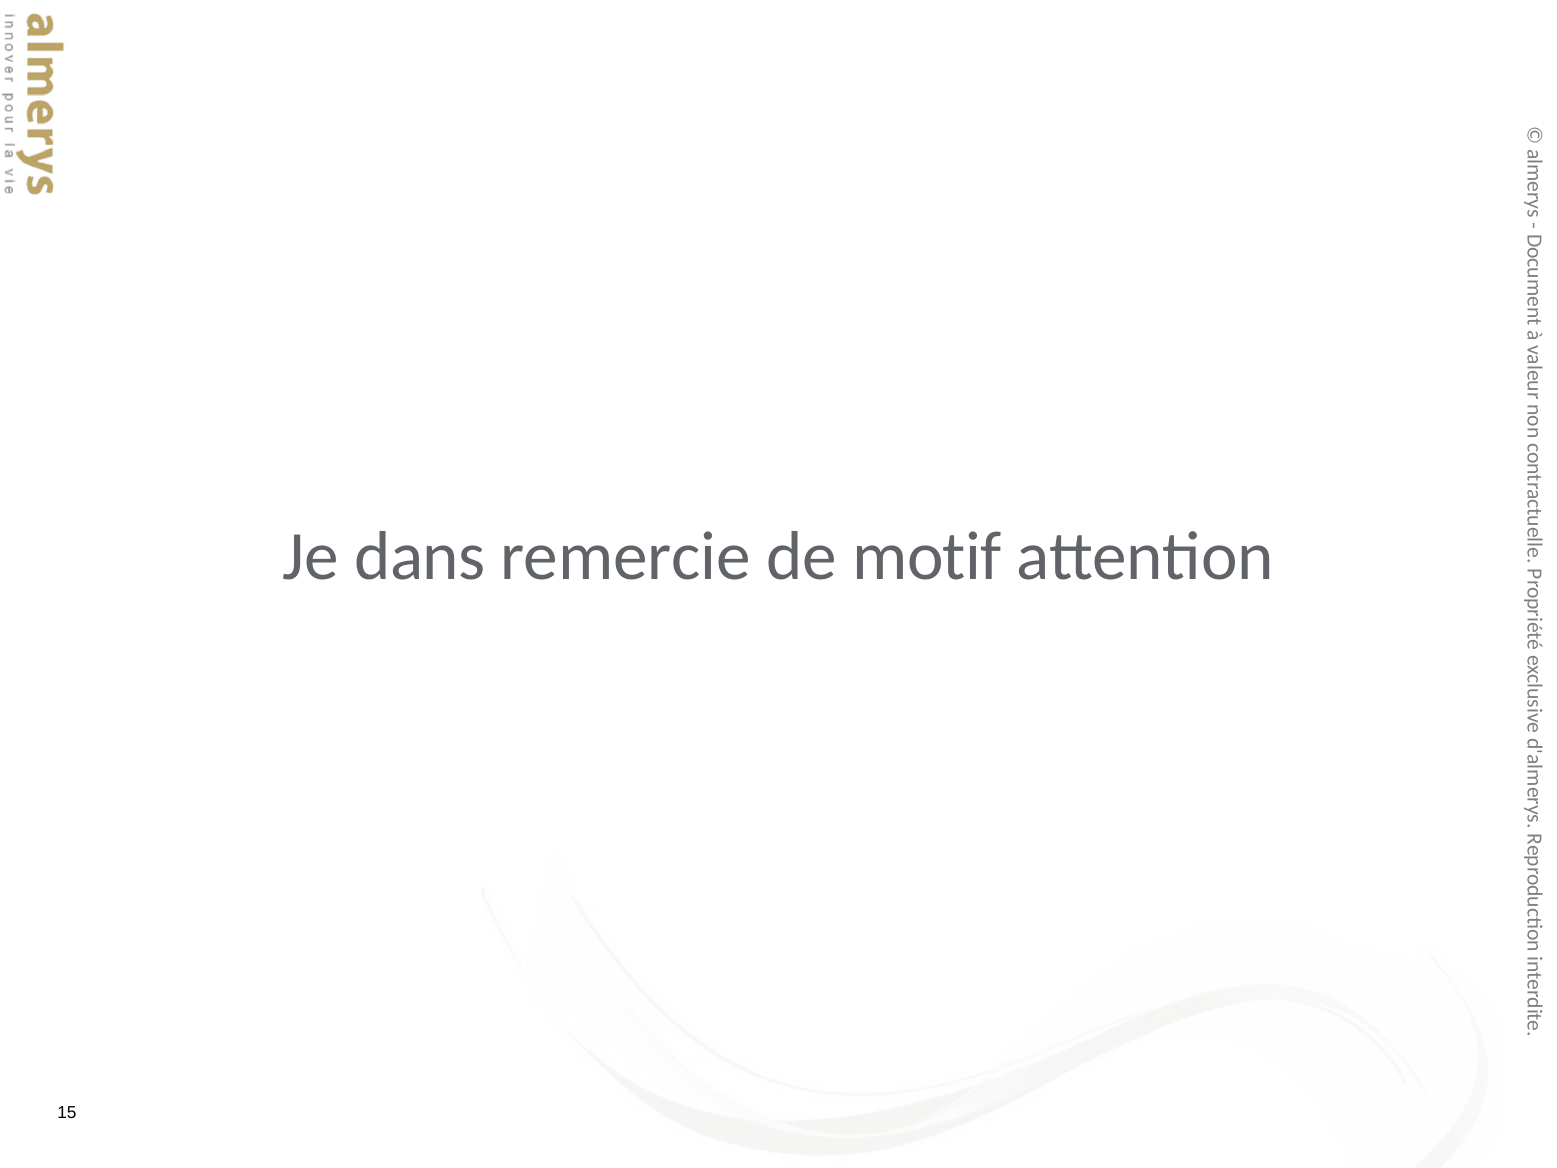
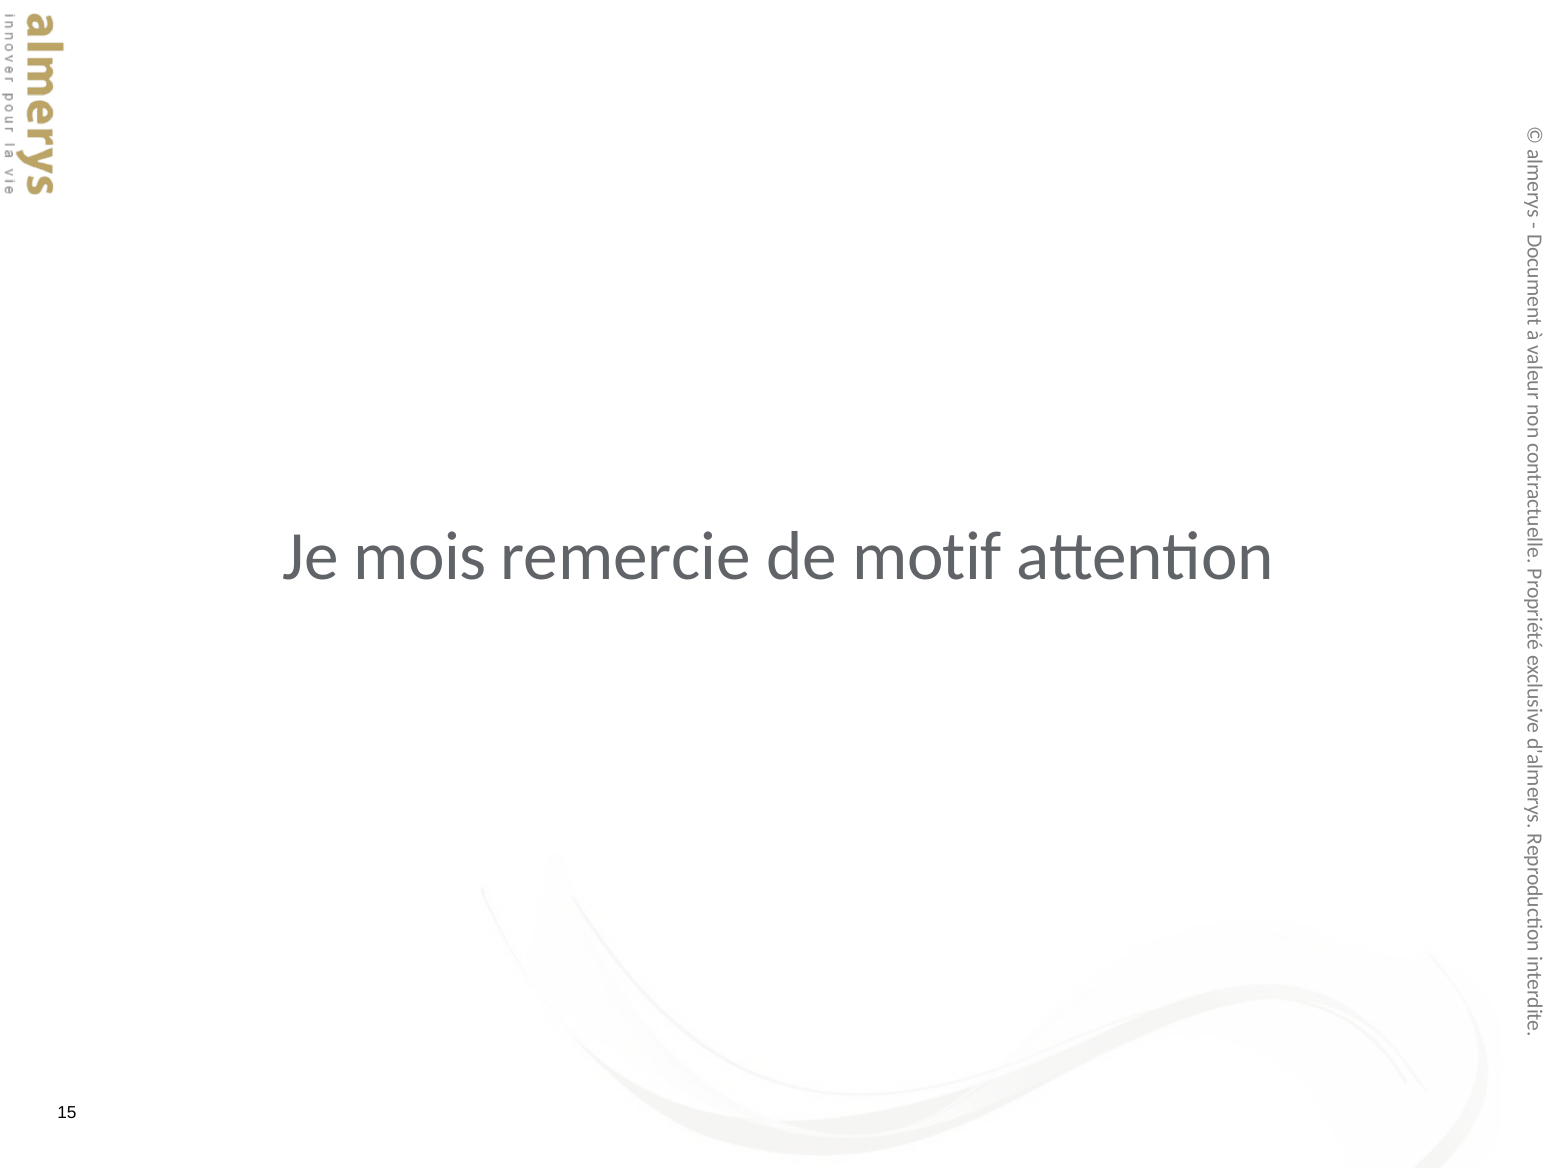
dans: dans -> mois (420, 556)
